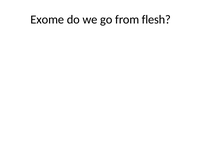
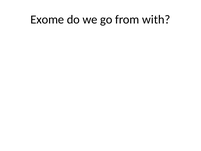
flesh: flesh -> with (156, 19)
